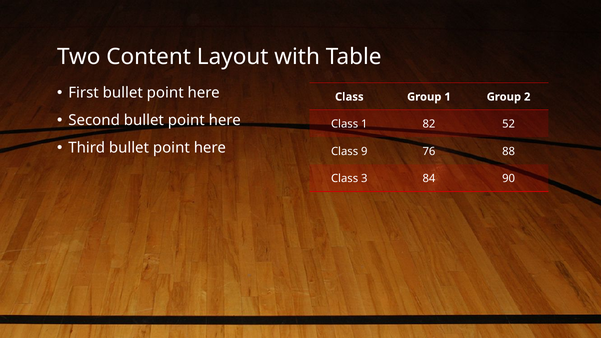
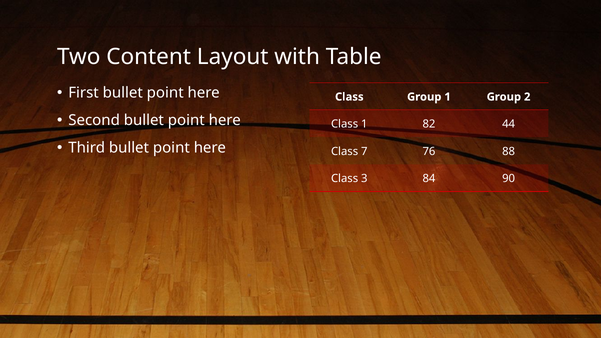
52: 52 -> 44 (509, 124)
9: 9 -> 7 (364, 151)
